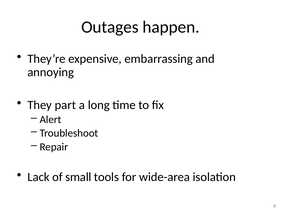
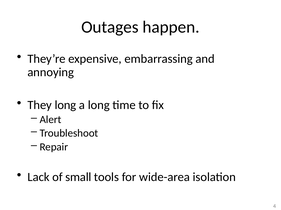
They part: part -> long (65, 105)
